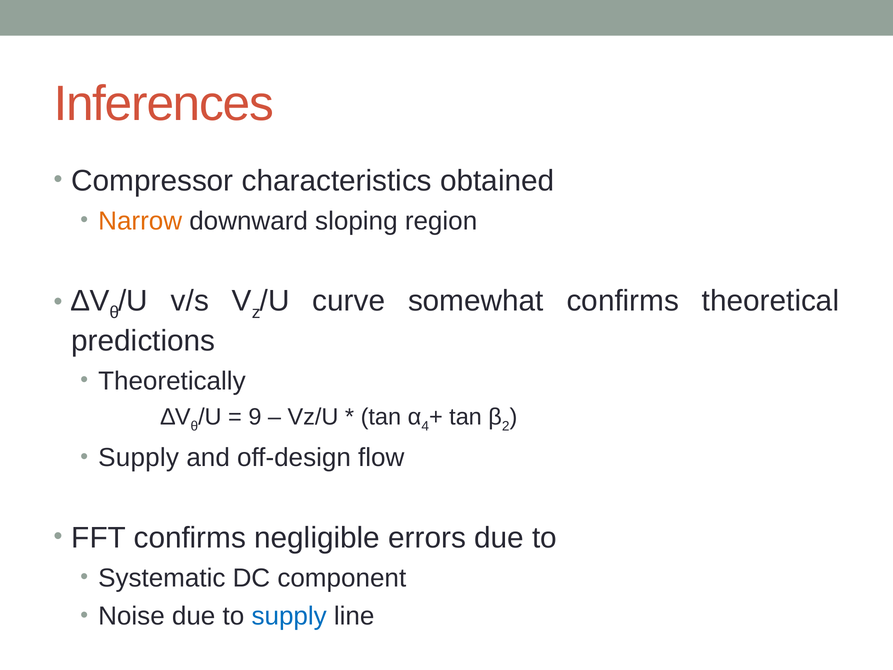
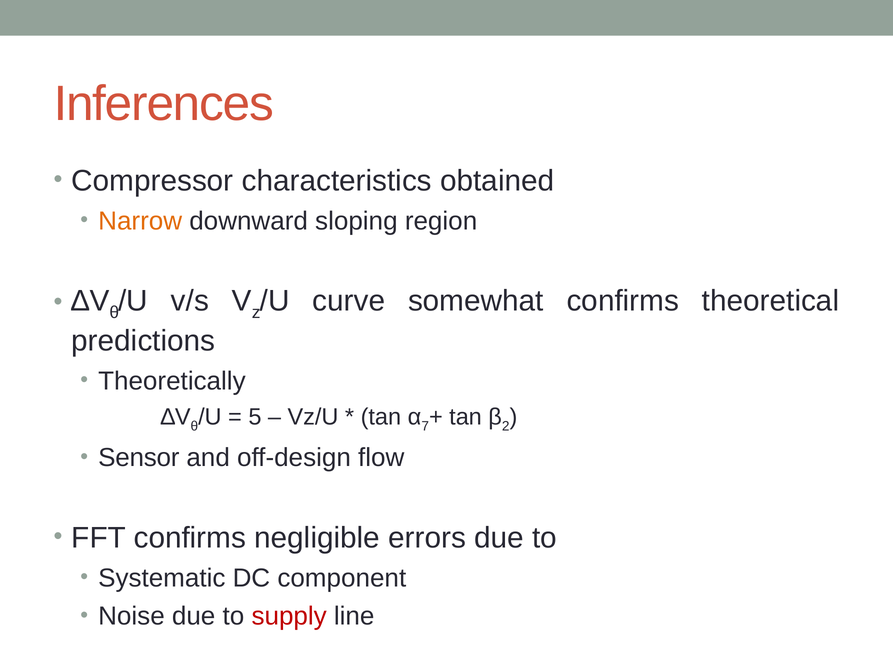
9: 9 -> 5 (255, 417)
4: 4 -> 7 (425, 426)
Supply: Supply -> Sensor (139, 458)
supply colour: blue -> red (289, 616)
